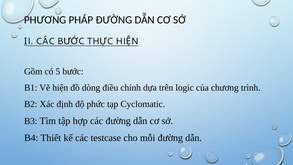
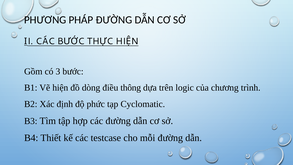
5: 5 -> 3 (58, 71)
chính: chính -> thông (131, 88)
